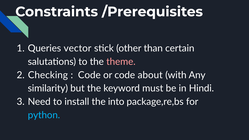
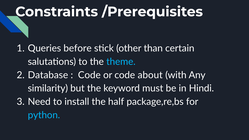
vector: vector -> before (78, 48)
theme colour: pink -> light blue (121, 62)
Checking: Checking -> Database (48, 75)
into: into -> half (116, 102)
